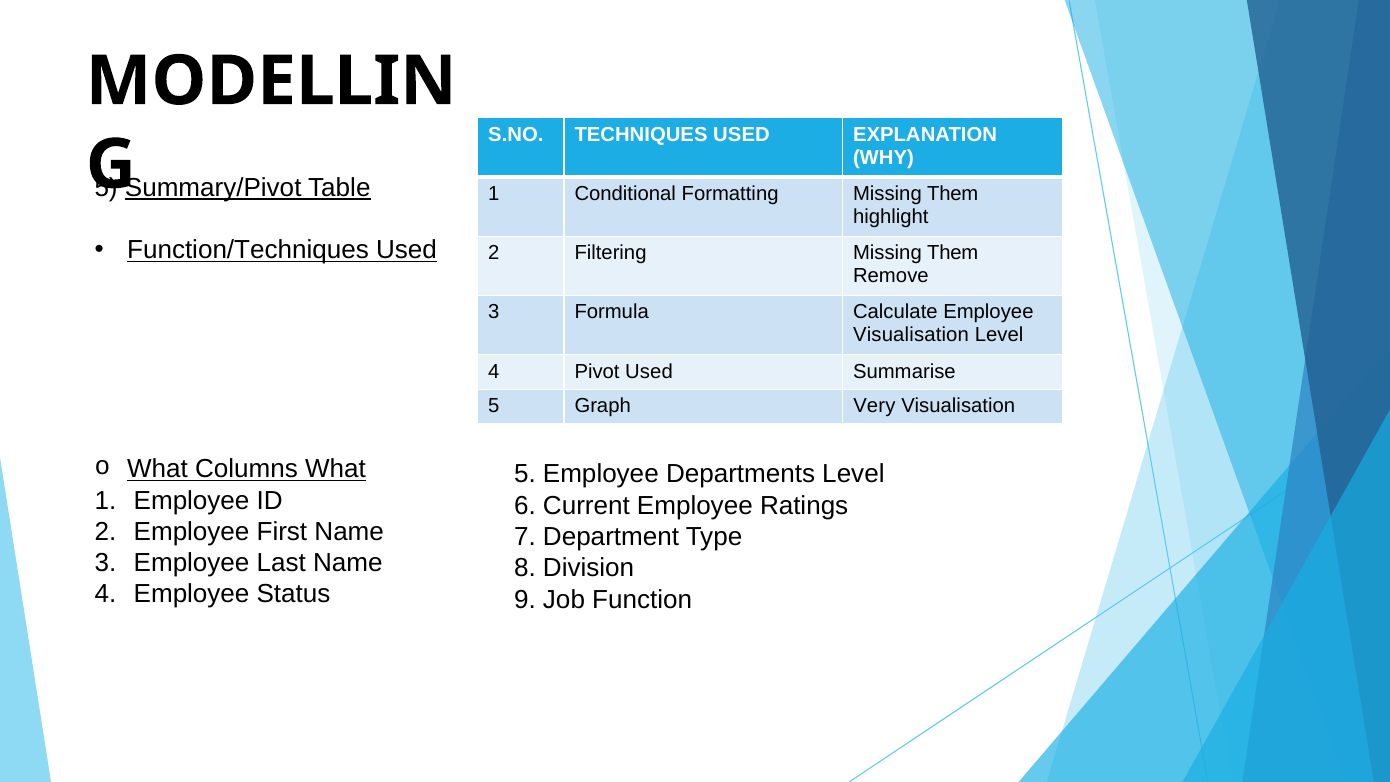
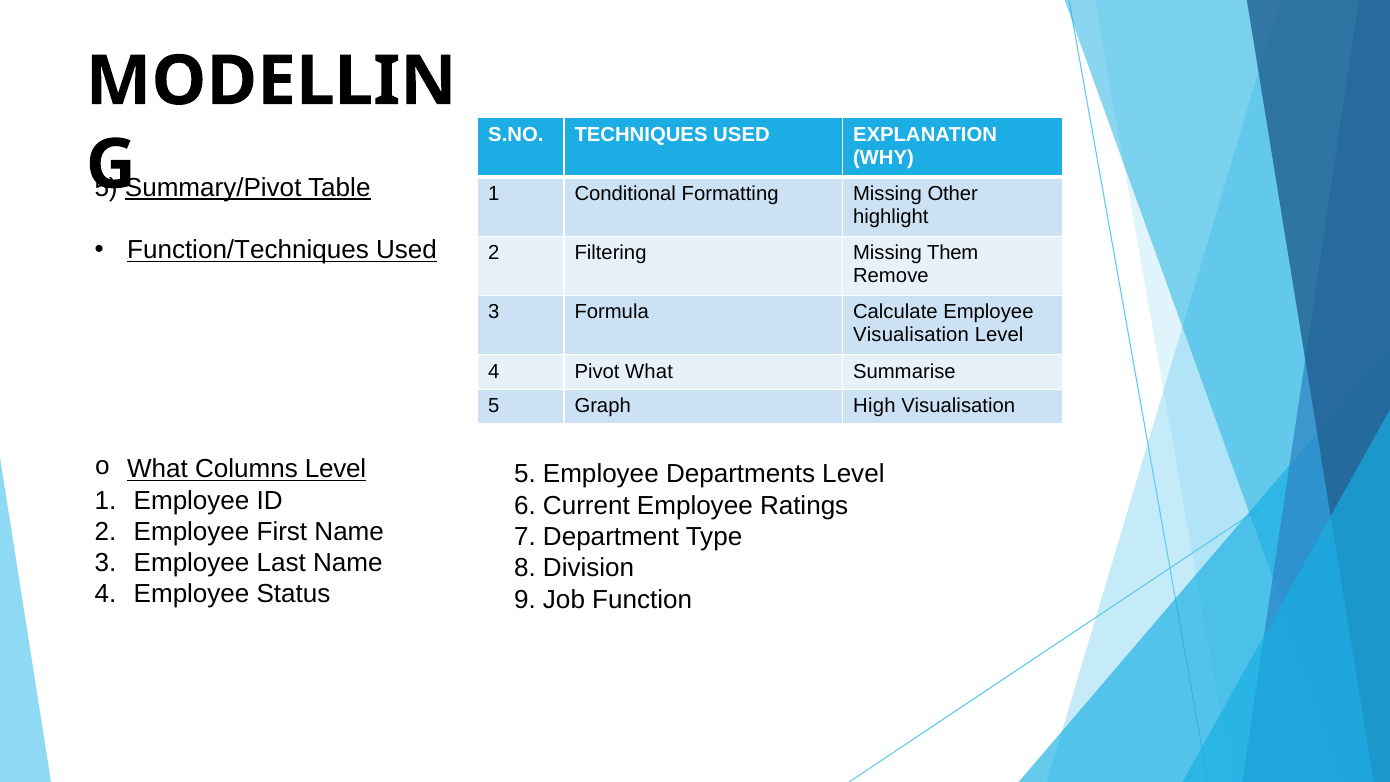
Formatting Missing Them: Them -> Other (953, 194)
Pivot Used: Used -> What (649, 371)
Very: Very -> High (874, 406)
Columns What: What -> Level (336, 469)
